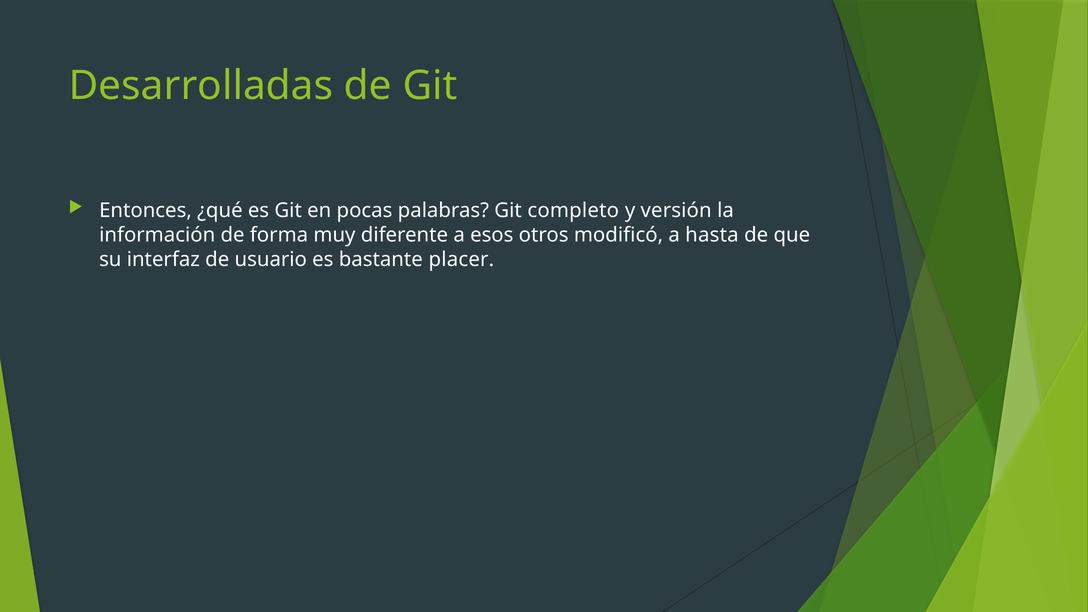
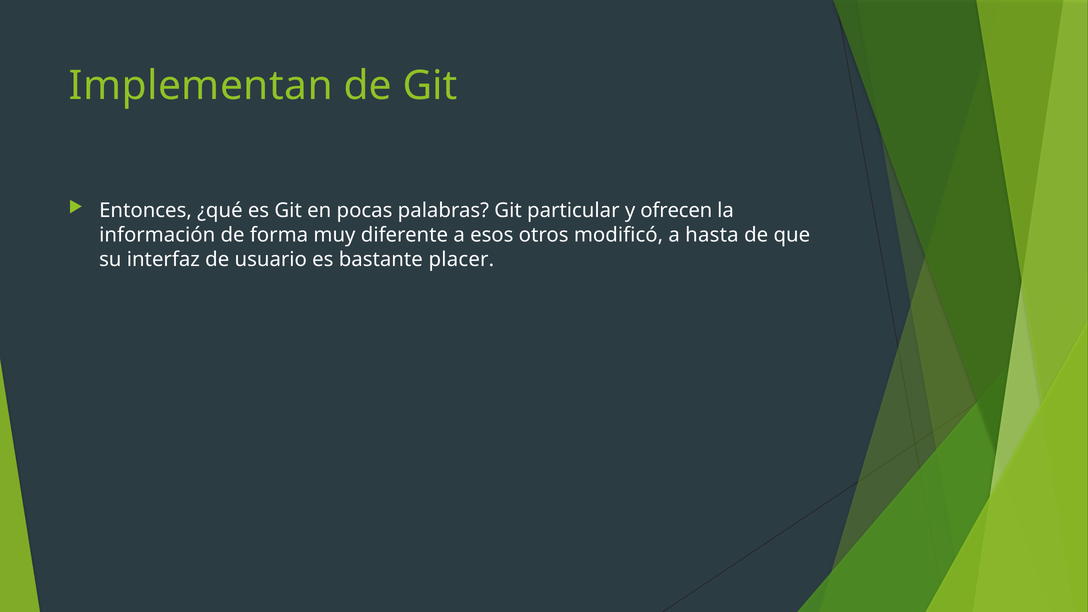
Desarrolladas: Desarrolladas -> Implementan (201, 86)
completo: completo -> particular (573, 211)
versión: versión -> ofrecen (676, 211)
